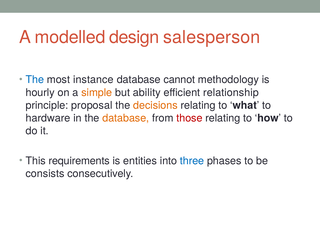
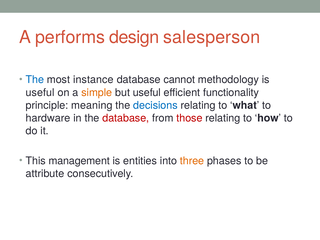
modelled: modelled -> performs (70, 37)
hourly: hourly -> useful (40, 92)
but ability: ability -> useful (147, 92)
relationship: relationship -> functionality (231, 92)
proposal: proposal -> meaning (92, 105)
decisions colour: orange -> blue (155, 105)
database colour: orange -> red (126, 118)
requirements: requirements -> management (79, 161)
three colour: blue -> orange (192, 161)
consists: consists -> attribute (45, 174)
